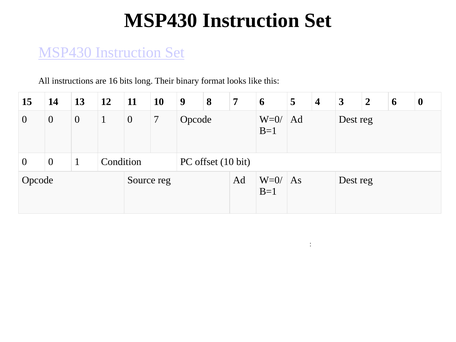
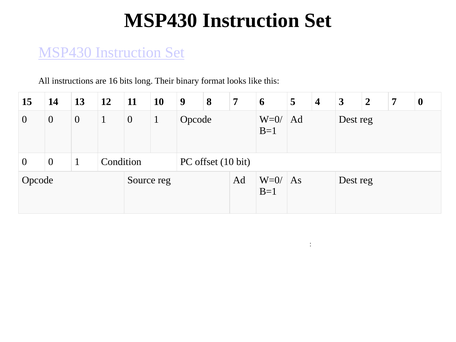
2 6: 6 -> 7 (394, 102)
1 0 7: 7 -> 1 (156, 120)
